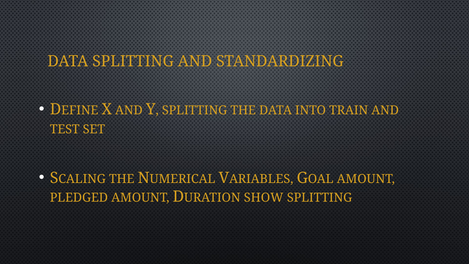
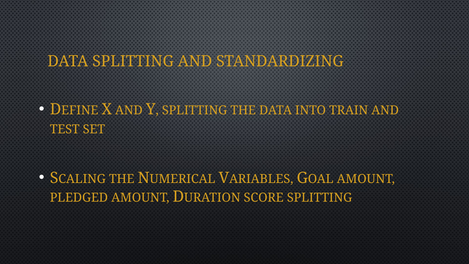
SHOW: SHOW -> SCORE (264, 198)
